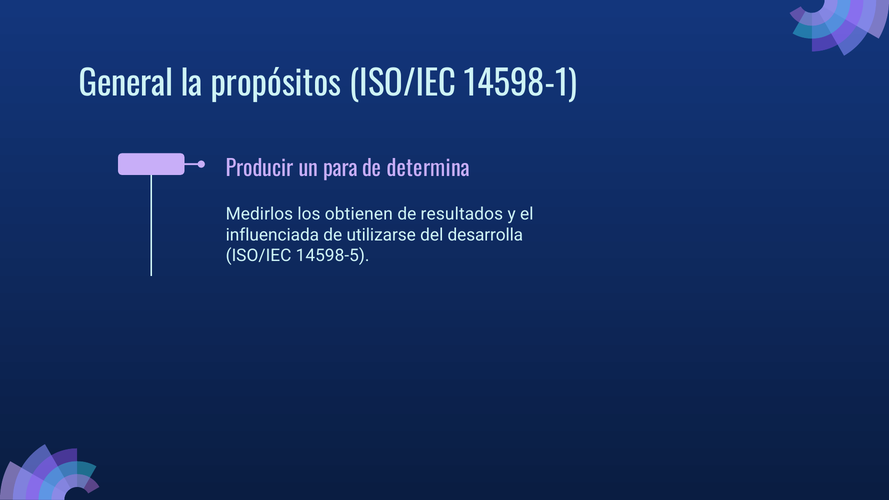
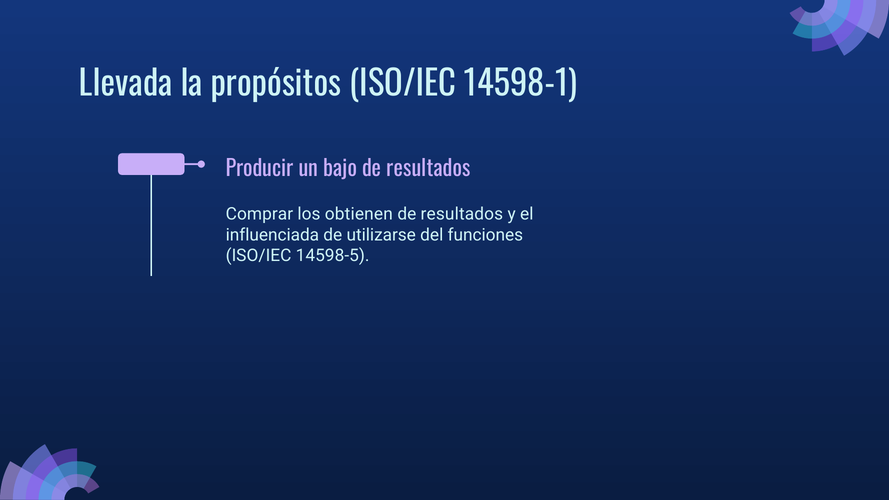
General: General -> Llevada (126, 85)
para: para -> bajo (340, 169)
determina: determina -> resultados (428, 169)
Medirlos: Medirlos -> Comprar (259, 214)
desarrolla: desarrolla -> funciones (485, 235)
